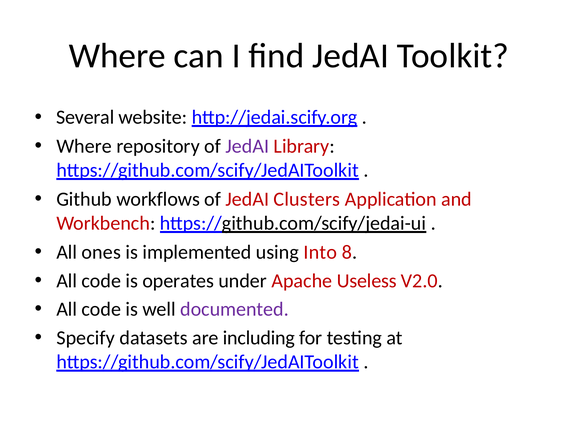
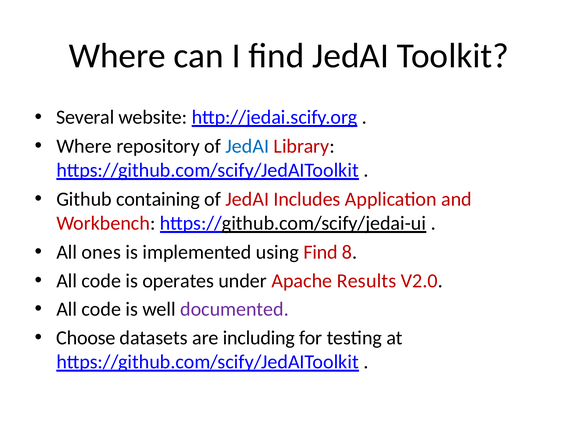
JedAI colour: purple -> blue (247, 146)
workflows: workflows -> containing (158, 199)
Clusters: Clusters -> Includes (307, 199)
using Into: Into -> Find (321, 253)
Useless: Useless -> Results (367, 281)
Specify: Specify -> Choose (86, 338)
